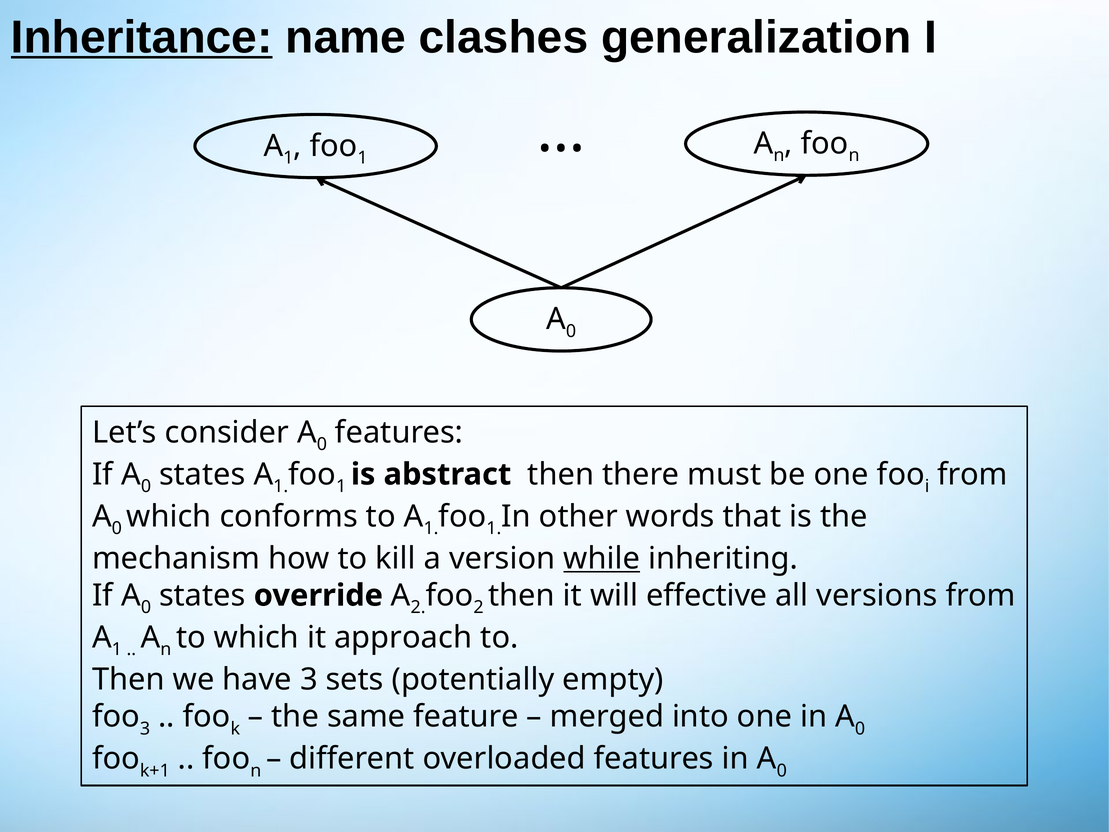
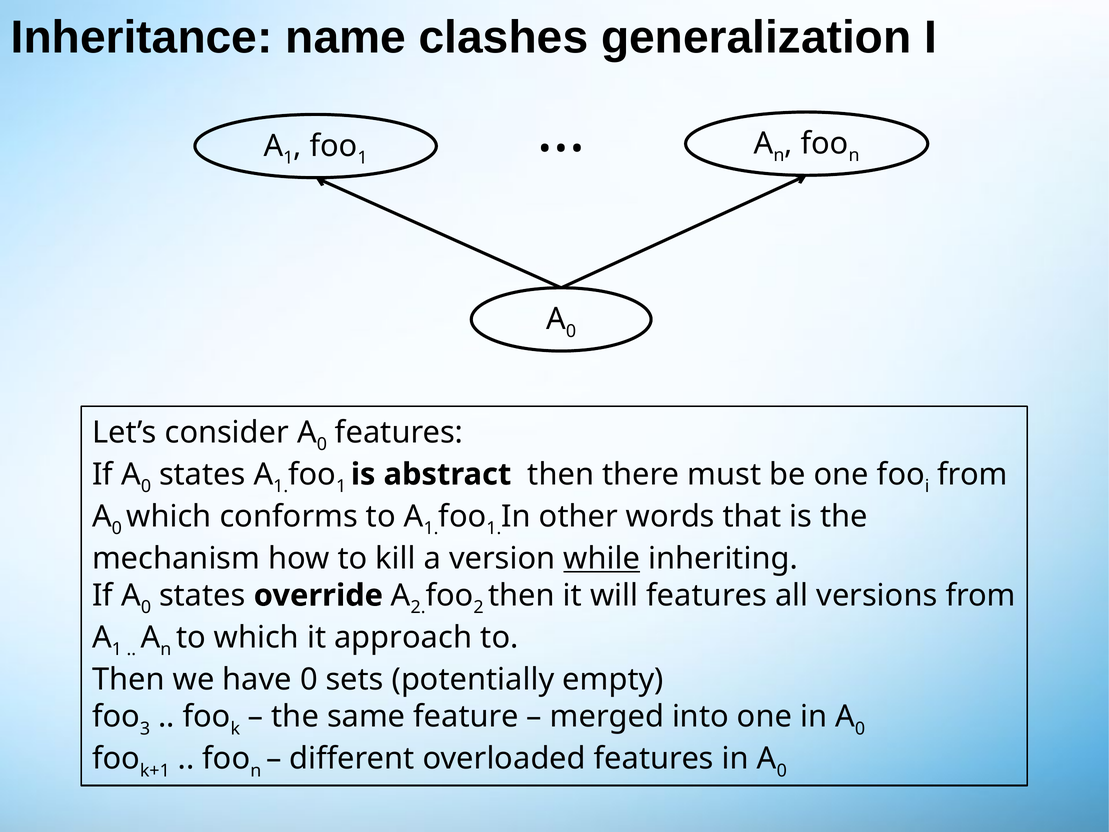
Inheritance underline: present -> none (142, 37)
will effective: effective -> features (707, 595)
have 3: 3 -> 0 (309, 679)
